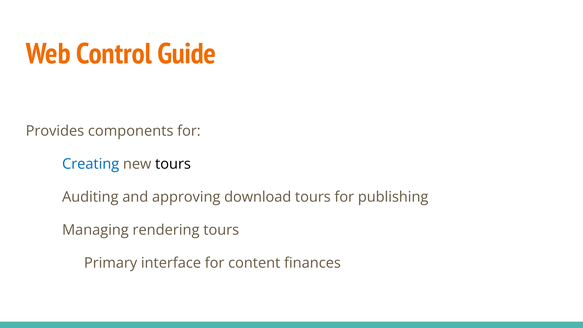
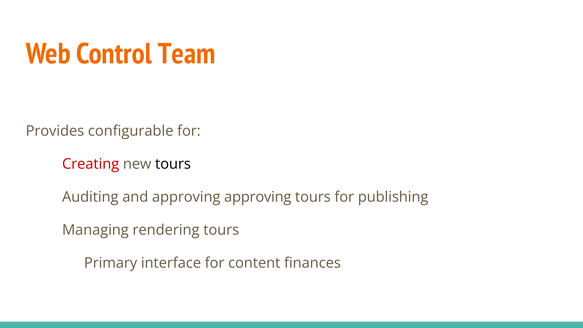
Guide: Guide -> Team (187, 54)
components: components -> configurable (131, 131)
Creating colour: blue -> red (91, 164)
approving download: download -> approving (258, 197)
